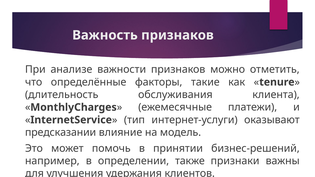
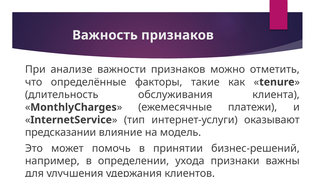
также: также -> ухода (190, 161)
